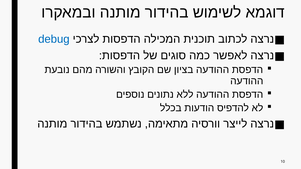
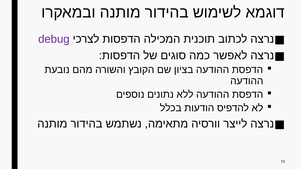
debug colour: blue -> purple (54, 39)
